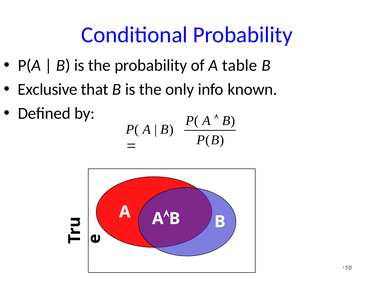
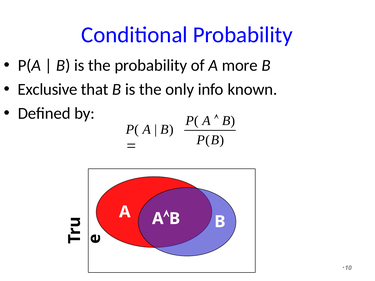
table: table -> more (240, 66)
